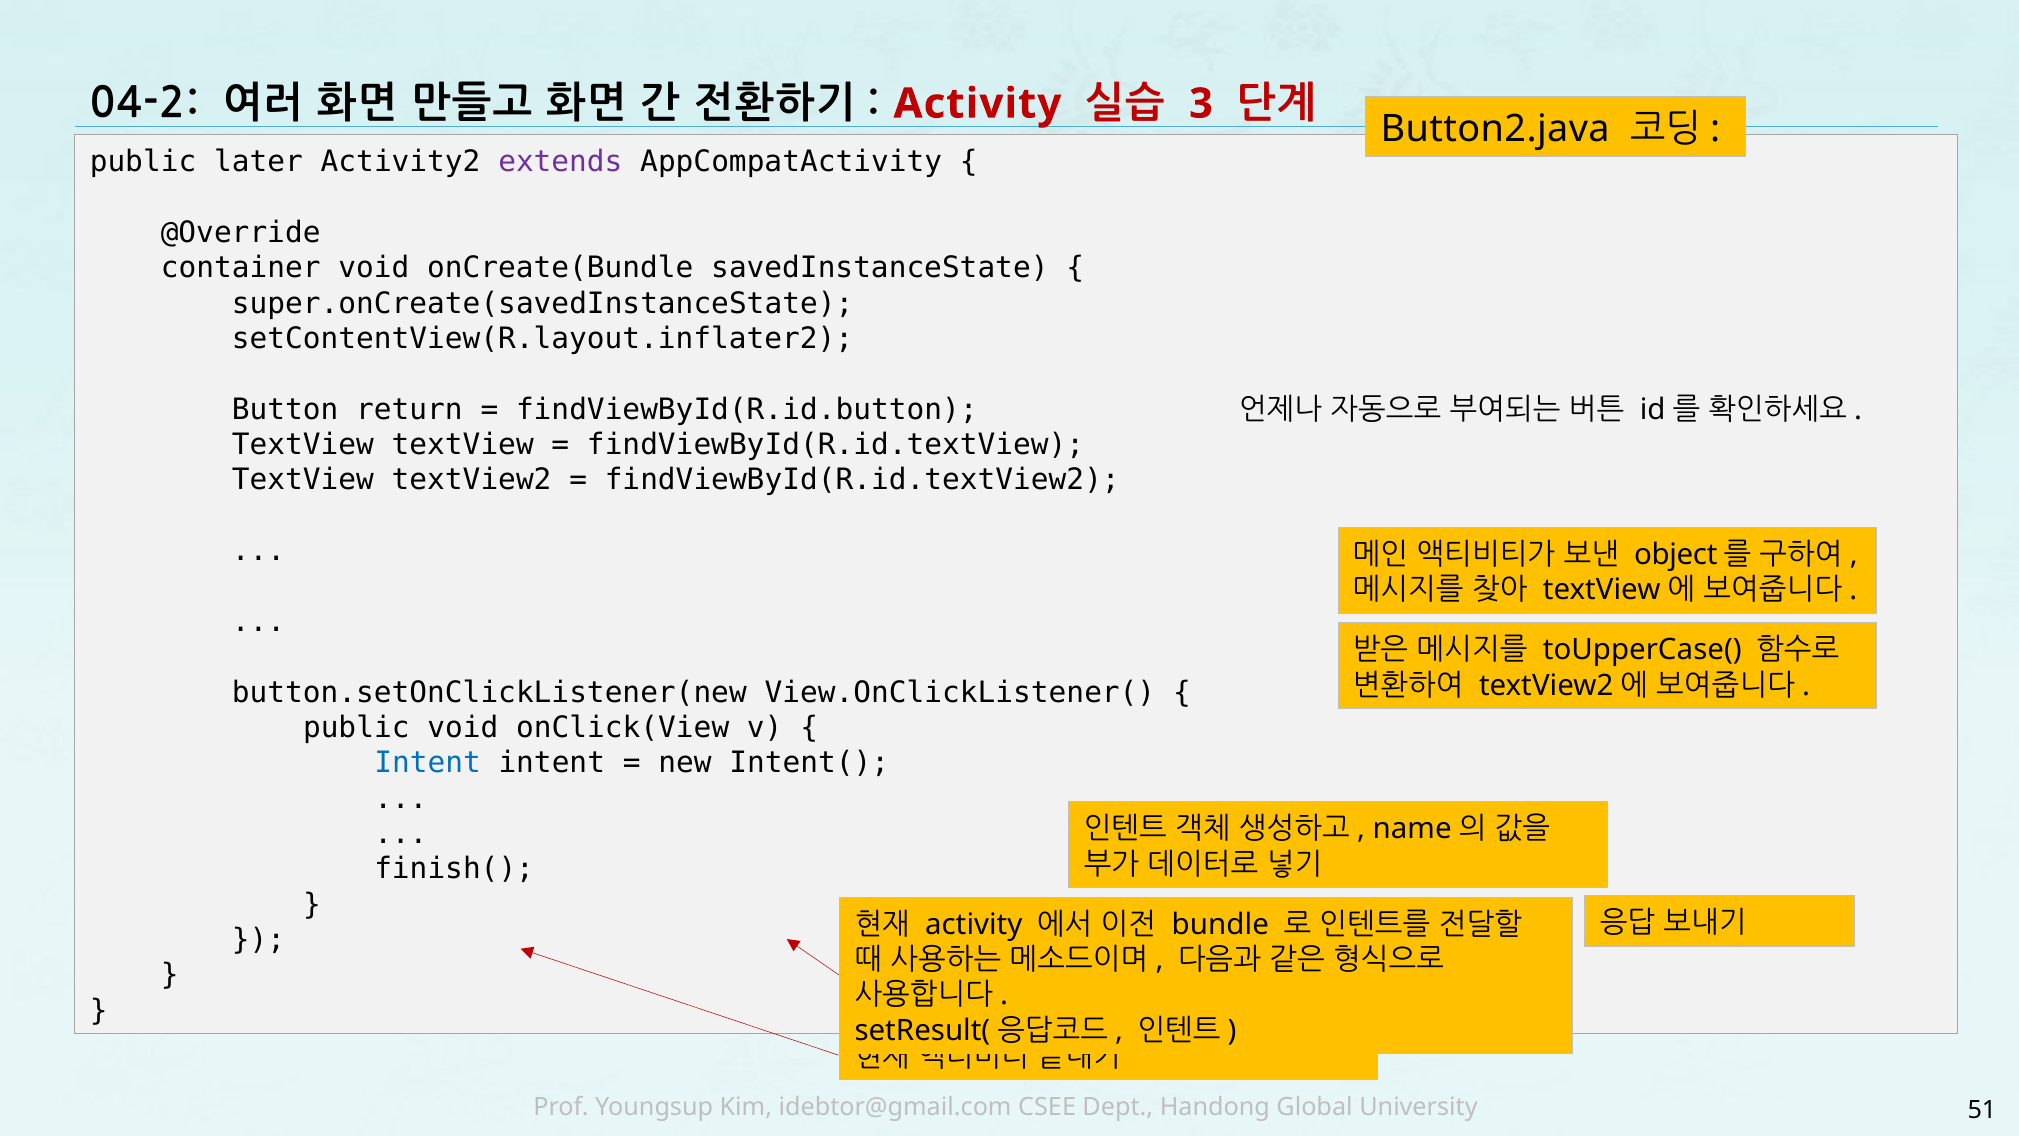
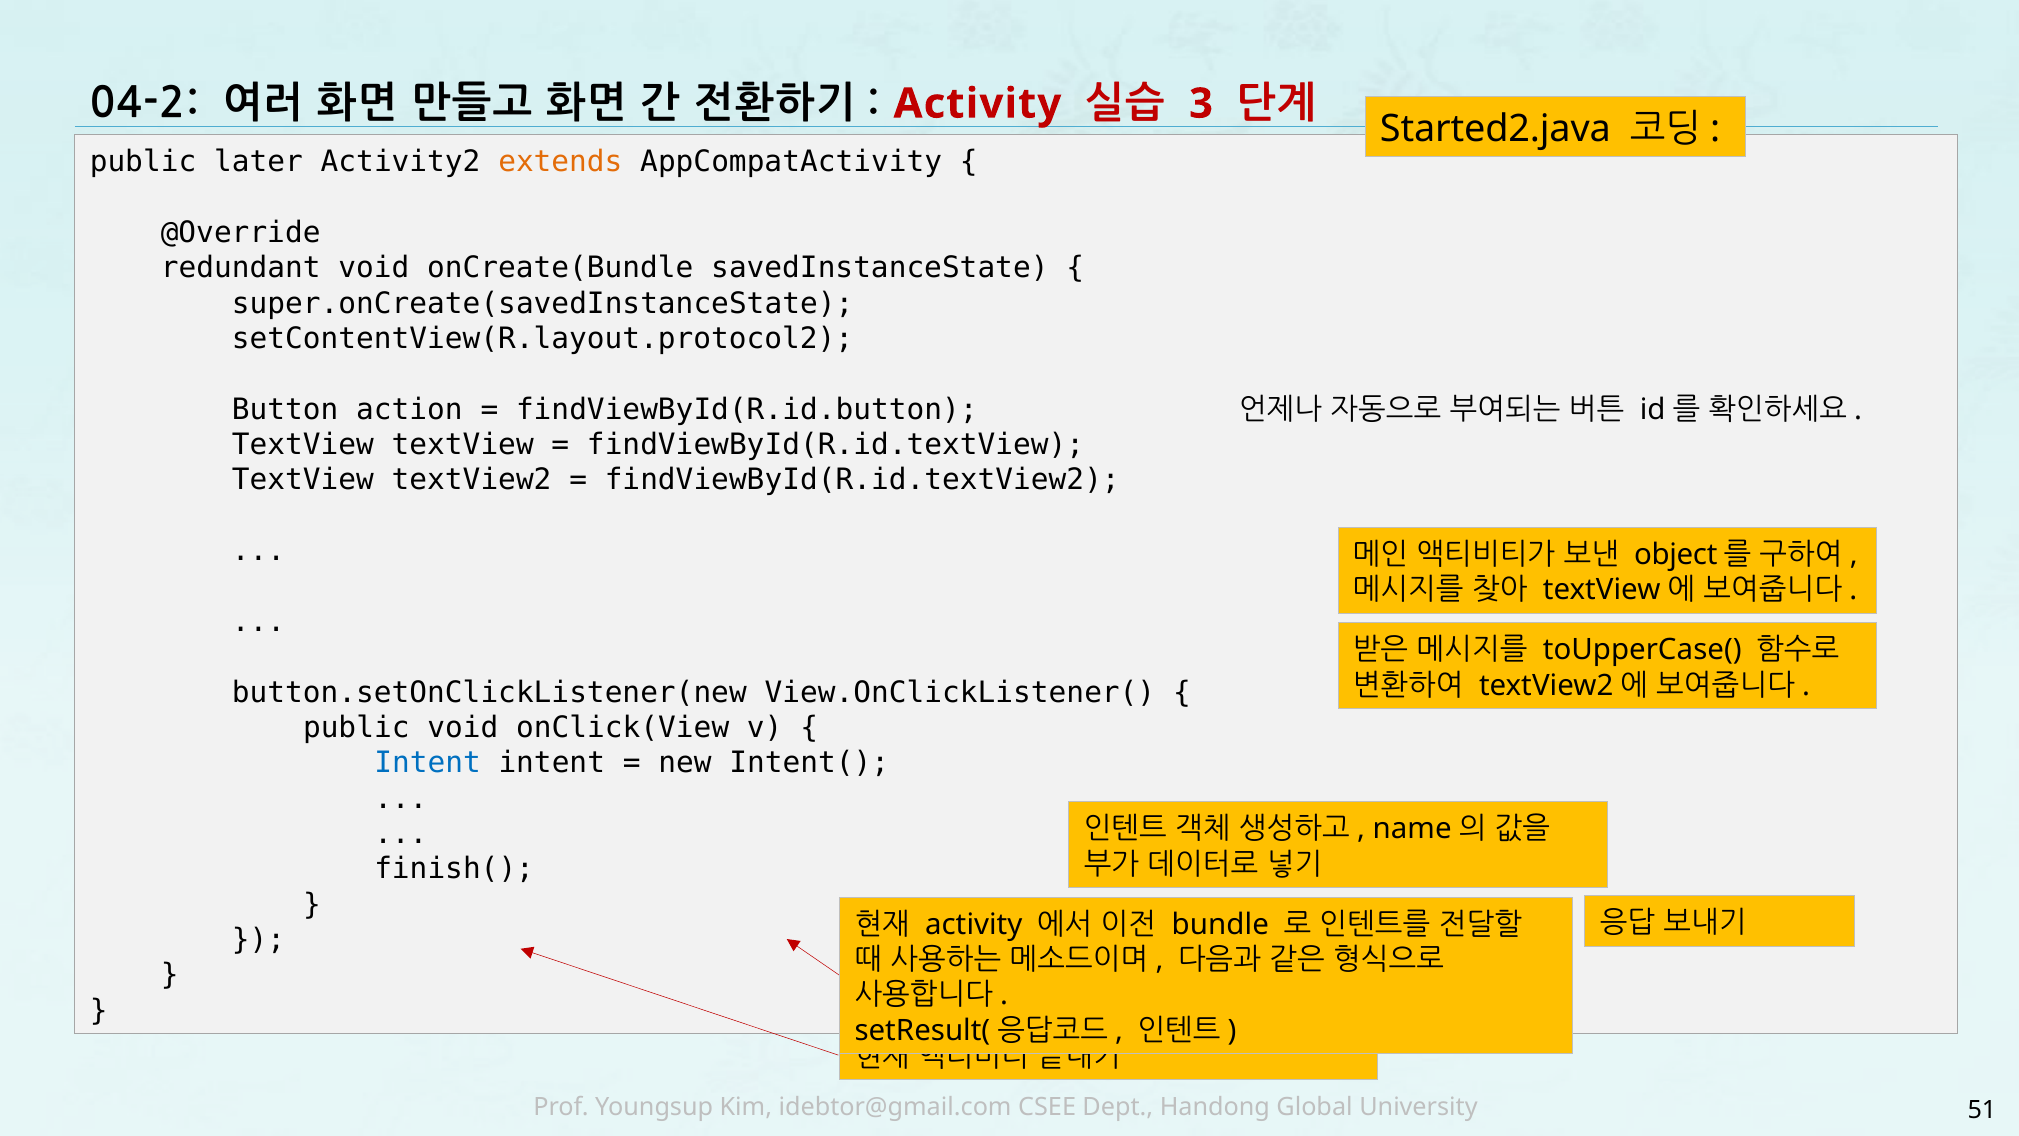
Button2.java: Button2.java -> Started2.java (1495, 129)
extends colour: purple -> orange (560, 162)
container: container -> redundant (241, 268)
setContentView(R.layout.inflater2: setContentView(R.layout.inflater2 -> setContentView(R.layout.protocol2 (543, 339)
return: return -> action (409, 409)
